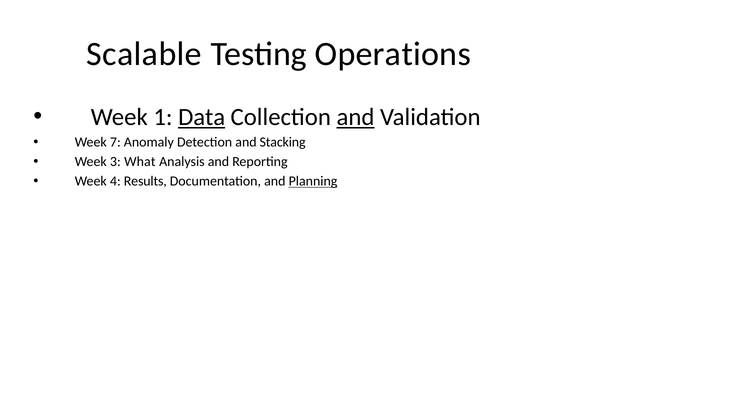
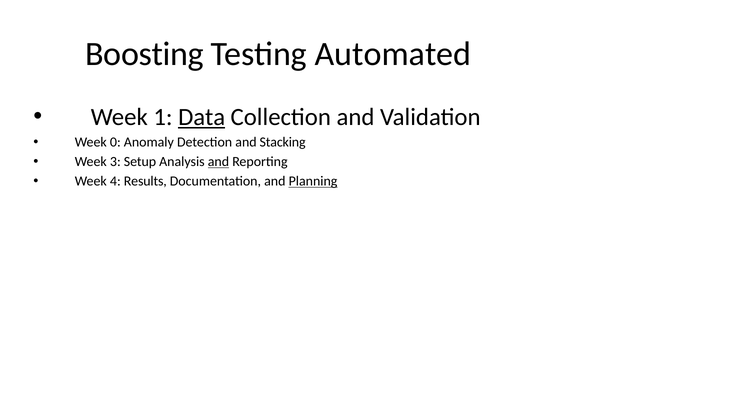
Scalable: Scalable -> Boosting (144, 54)
Operations: Operations -> Automated (393, 54)
and underline: present -> none (355, 117)
7: 7 -> 0 (115, 142)
What: What -> Setup (140, 162)
and underline: none -> present (218, 162)
